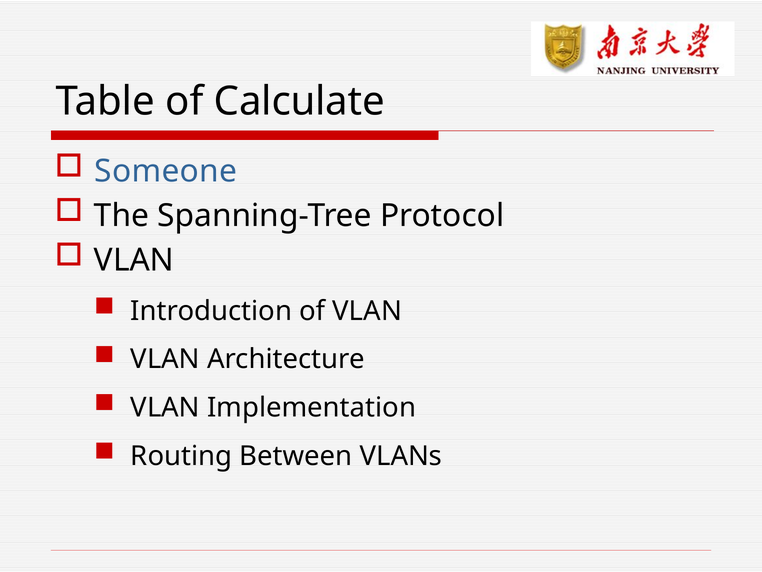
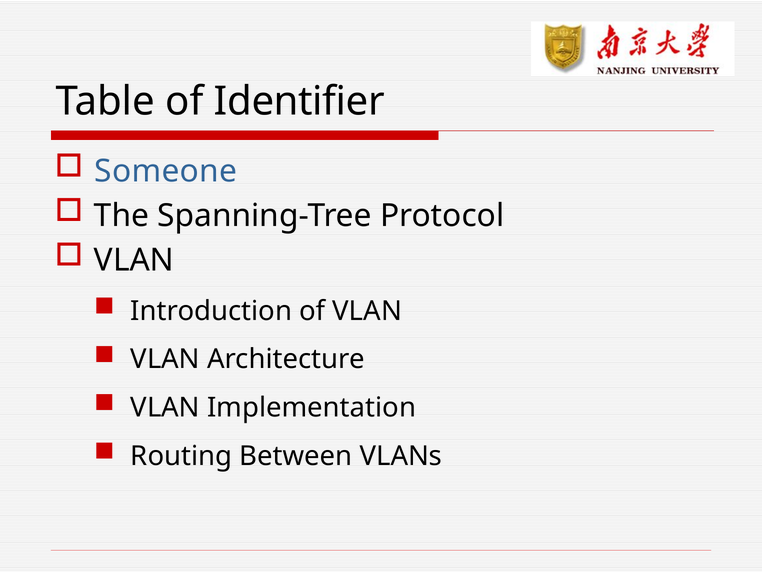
Calculate: Calculate -> Identifier (299, 102)
